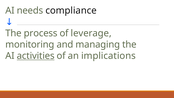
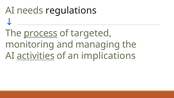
compliance: compliance -> regulations (71, 11)
process underline: none -> present (41, 33)
leverage: leverage -> targeted (91, 33)
